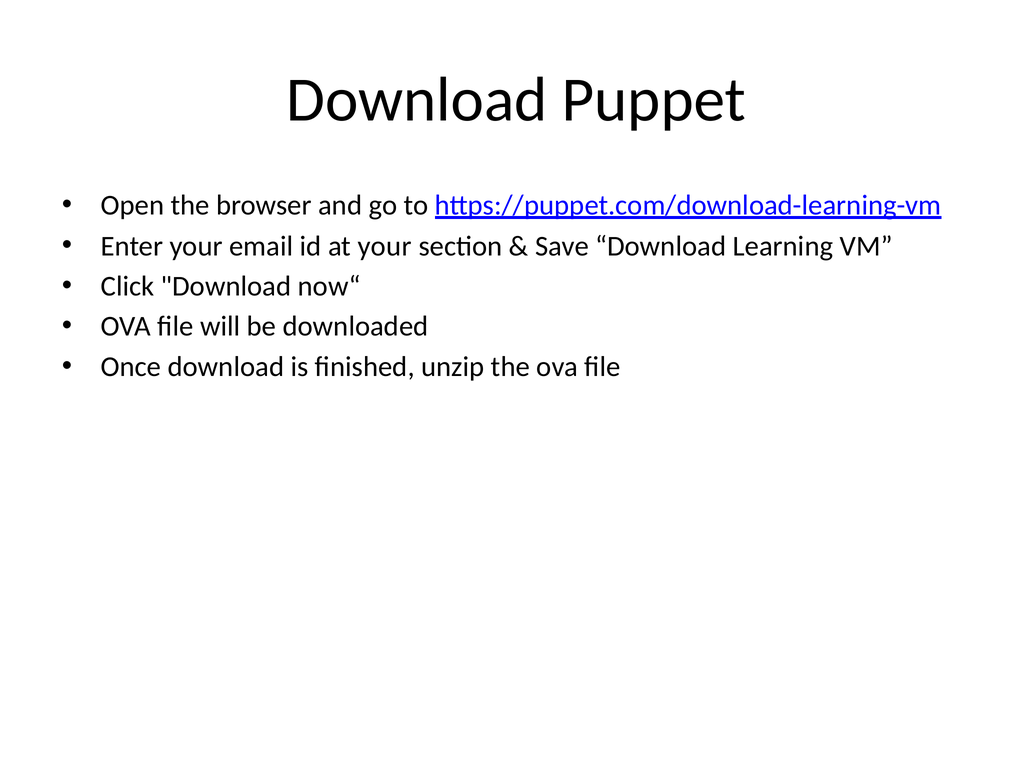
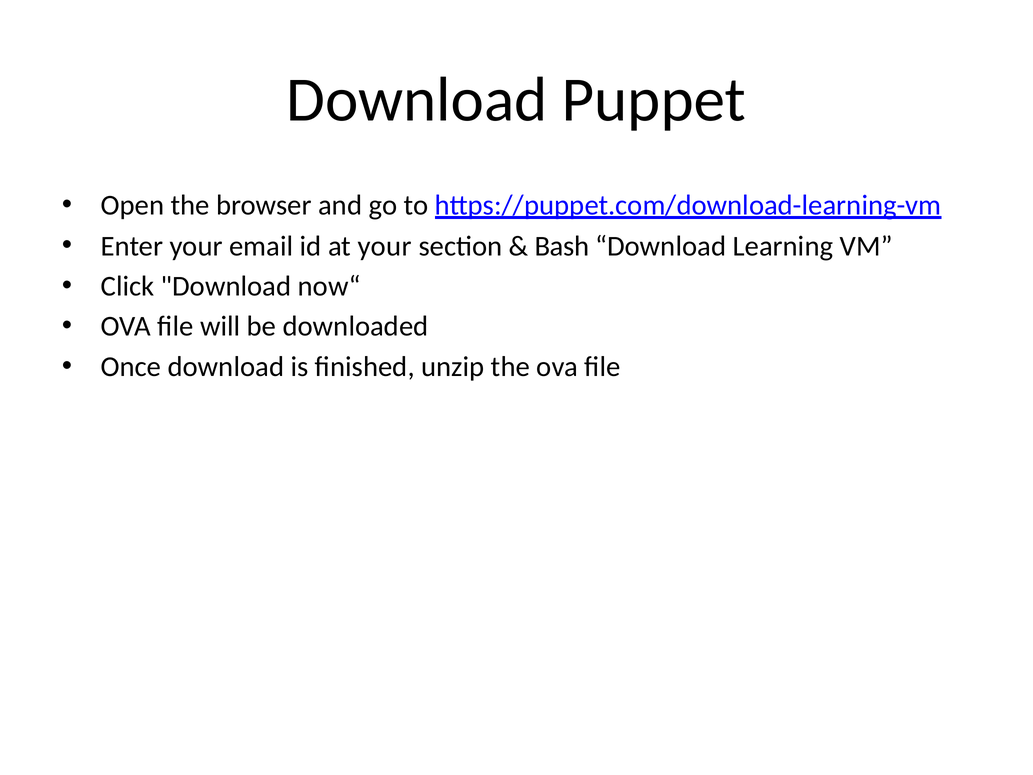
Save: Save -> Bash (562, 246)
